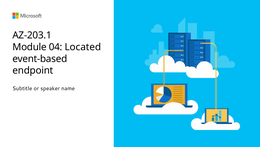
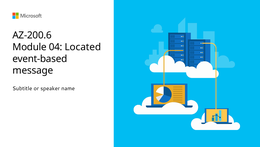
AZ-203.1: AZ-203.1 -> AZ-200.6 (32, 35)
endpoint: endpoint -> message (33, 70)
